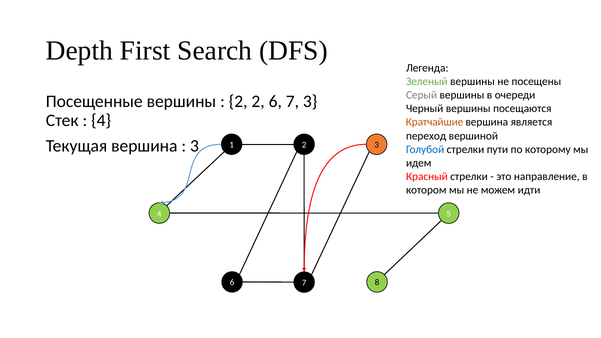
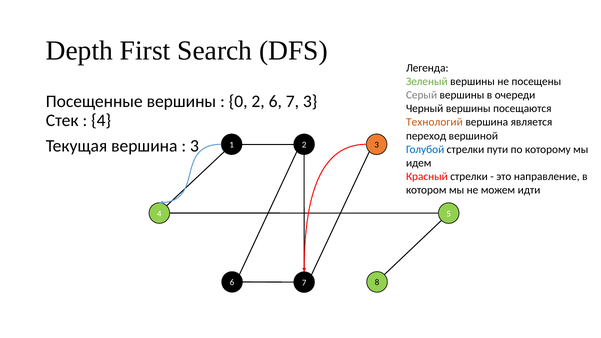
2: 2 -> 0 (238, 102)
Кратчайшие: Кратчайшие -> Технологий (434, 122)
